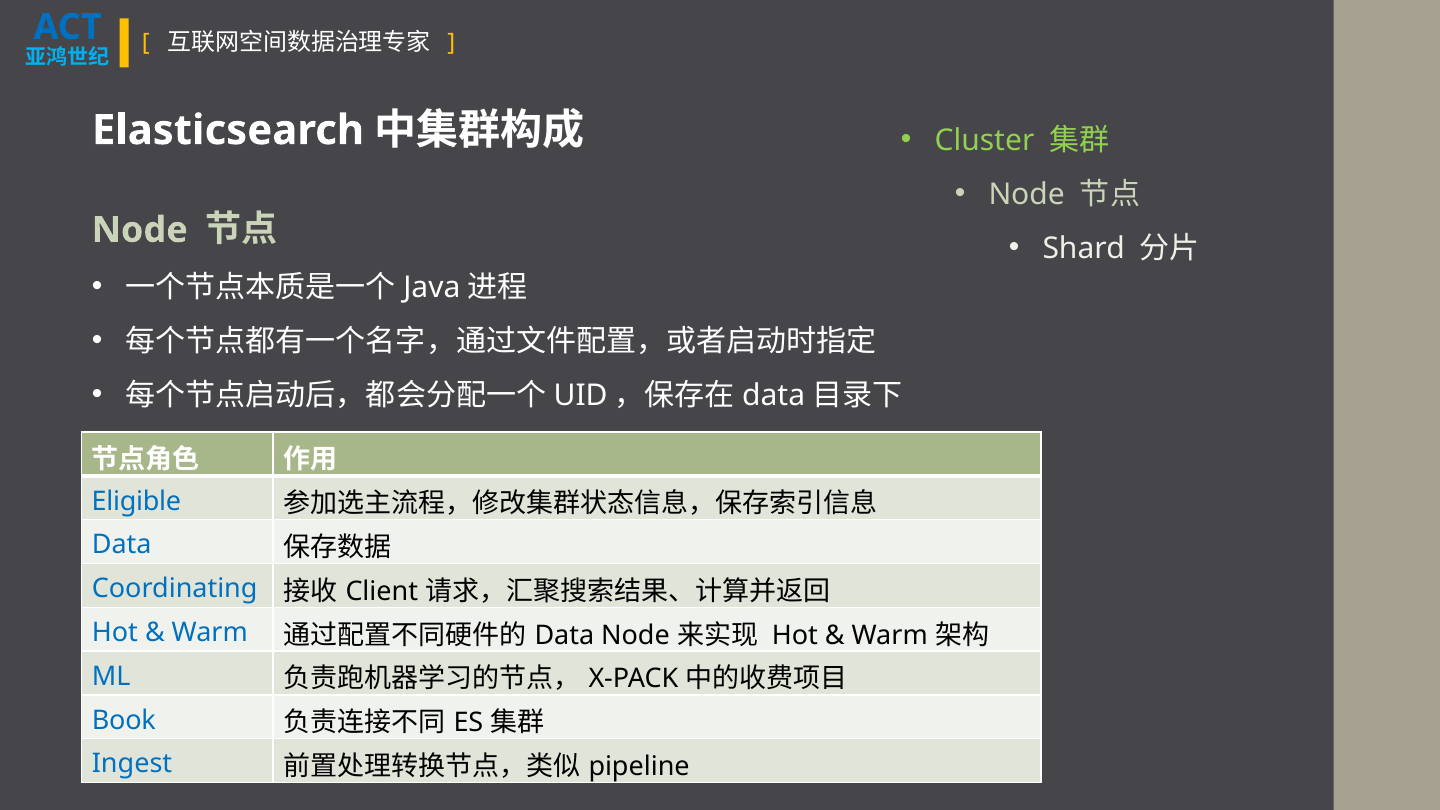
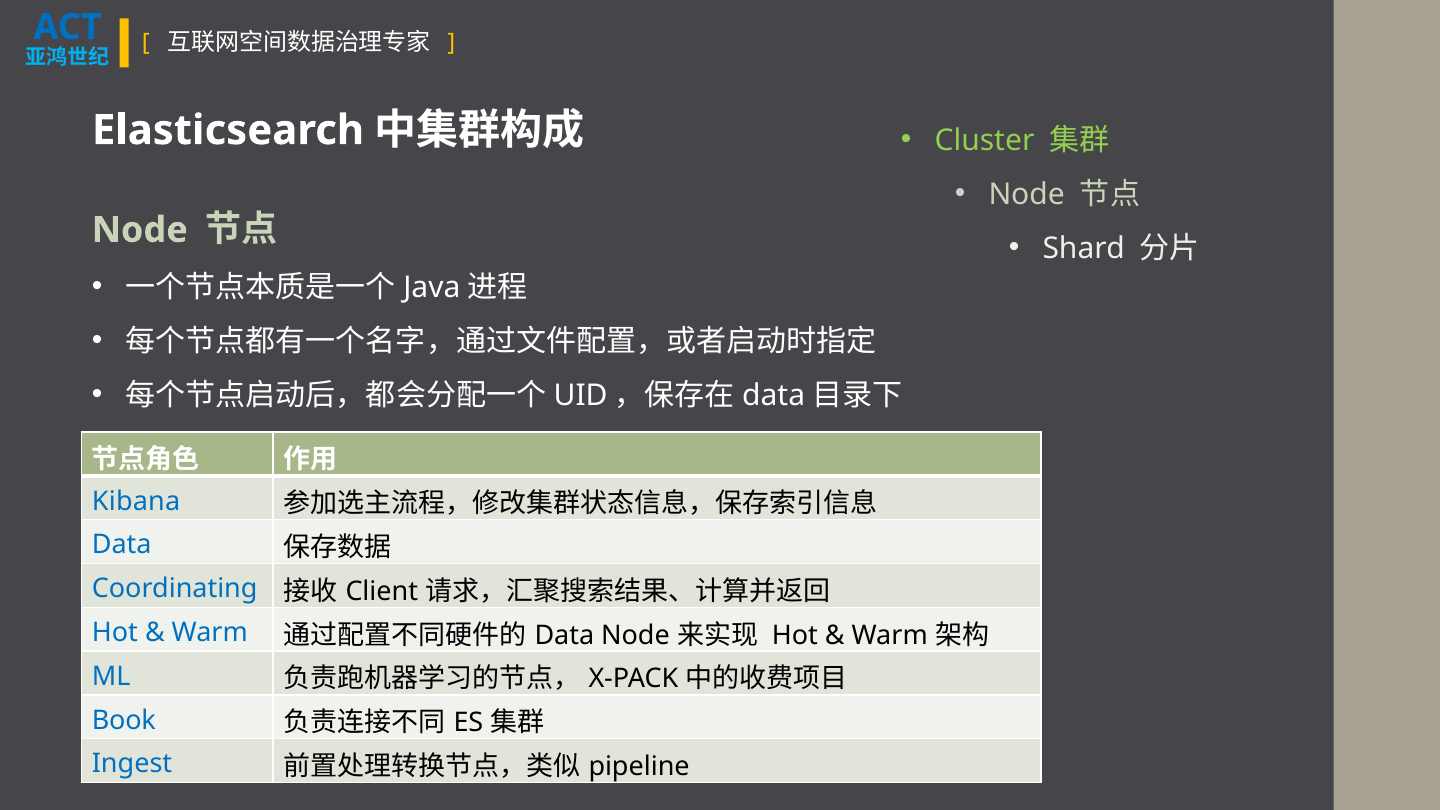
Eligible: Eligible -> Kibana (136, 501)
